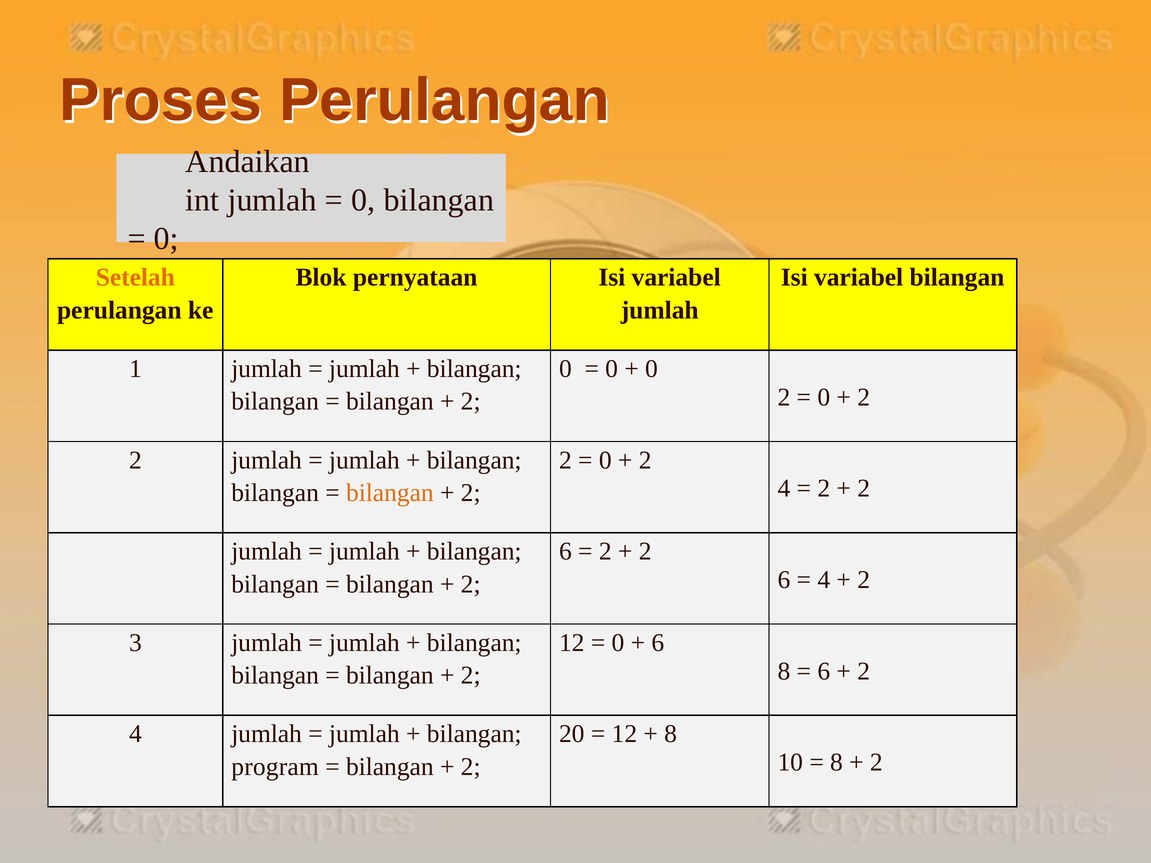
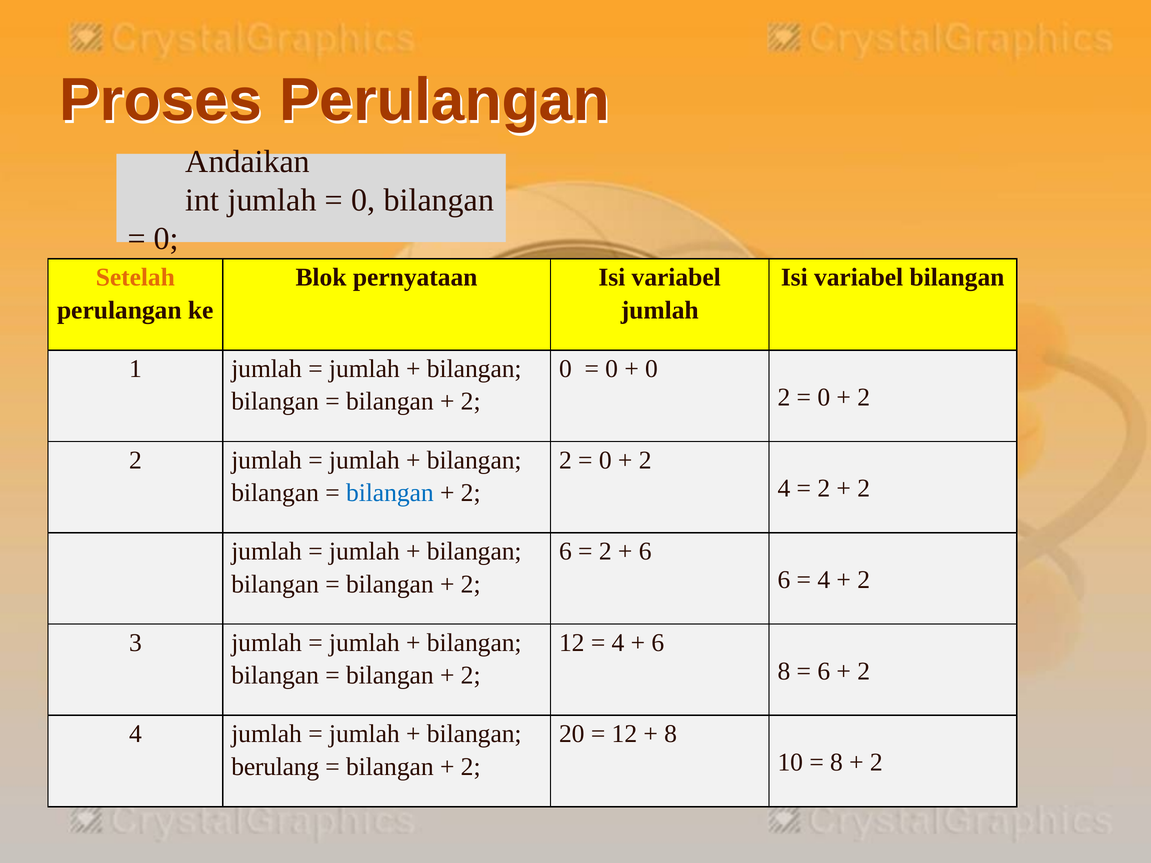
bilangan colour: orange -> blue (390, 493)
2: 2 -> 6 (645, 552)
0: 0 -> 4 (618, 643)
program: program -> berulang (275, 767)
